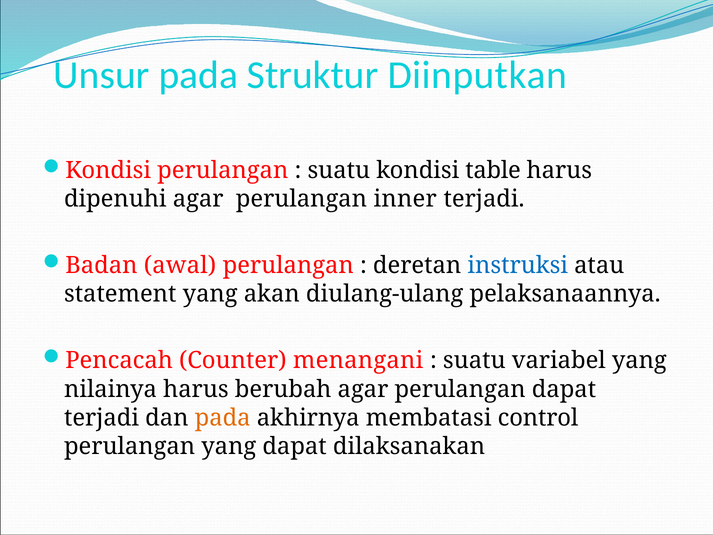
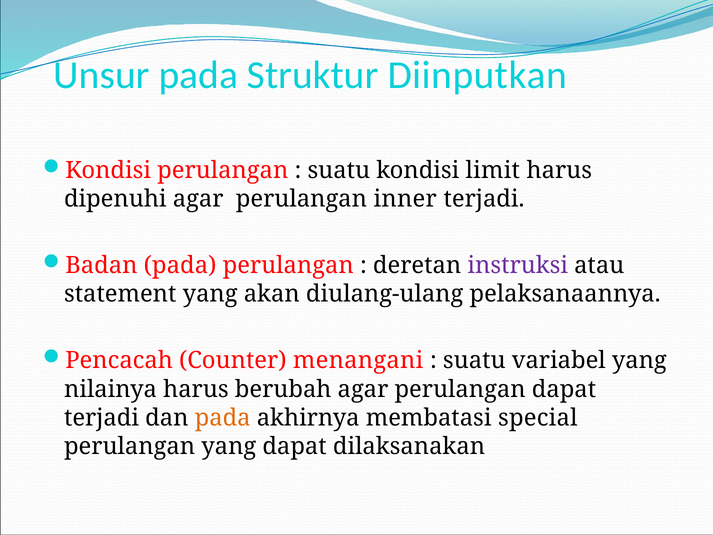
table: table -> limit (493, 170)
Badan awal: awal -> pada (180, 265)
instruksi colour: blue -> purple (518, 265)
control: control -> special (538, 418)
